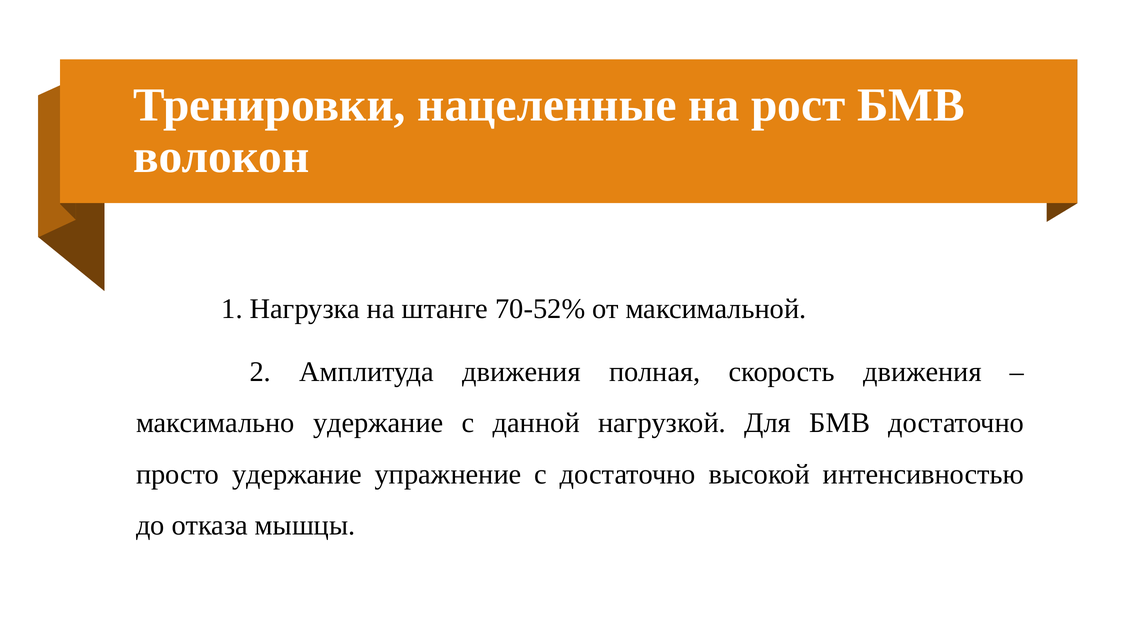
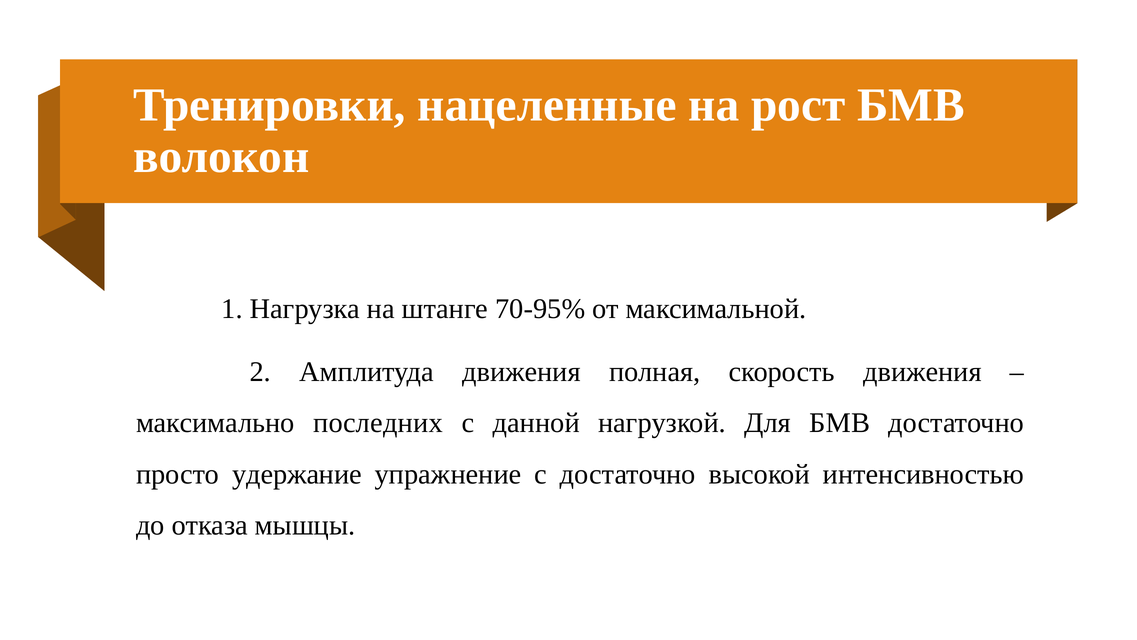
70-52%: 70-52% -> 70-95% (540, 309)
максимально удержание: удержание -> последних (378, 423)
